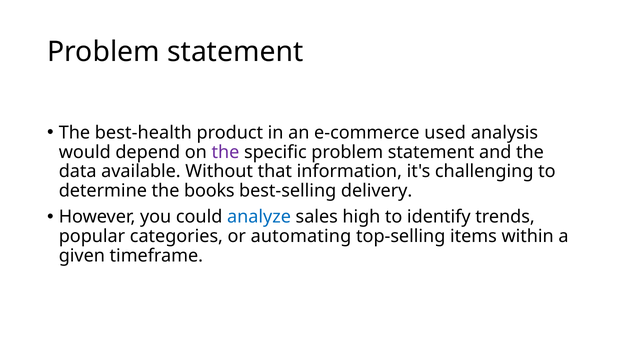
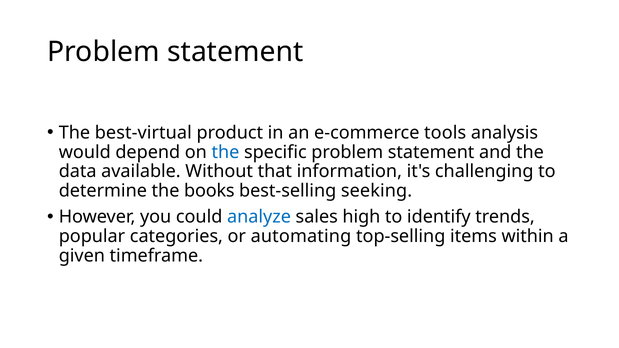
best-health: best-health -> best-virtual (143, 133)
used: used -> tools (445, 133)
the colour: purple -> blue (225, 152)
delivery: delivery -> seeking (377, 191)
